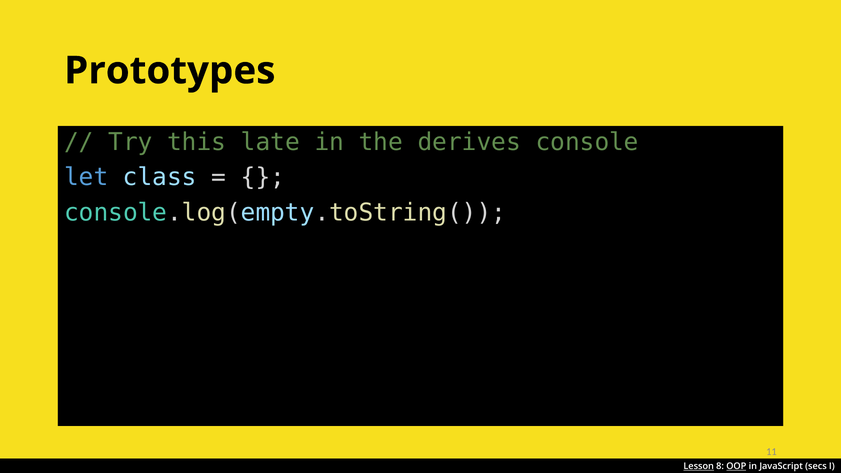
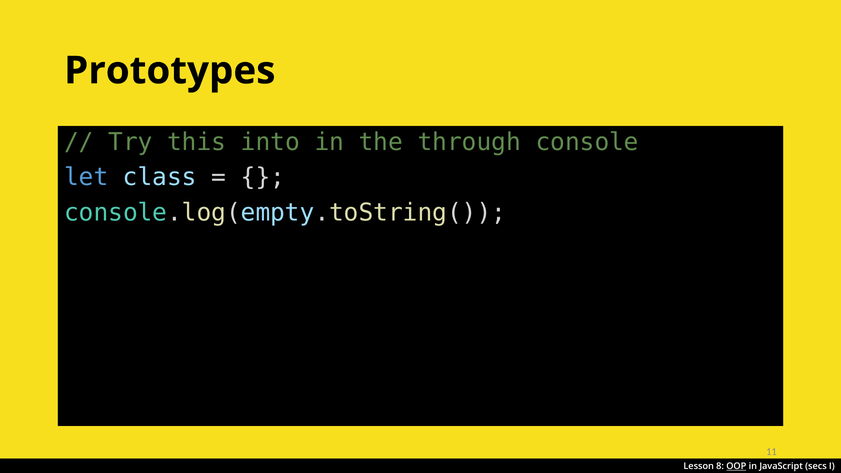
late: late -> into (270, 142)
derives: derives -> through (469, 142)
Lesson underline: present -> none (699, 466)
